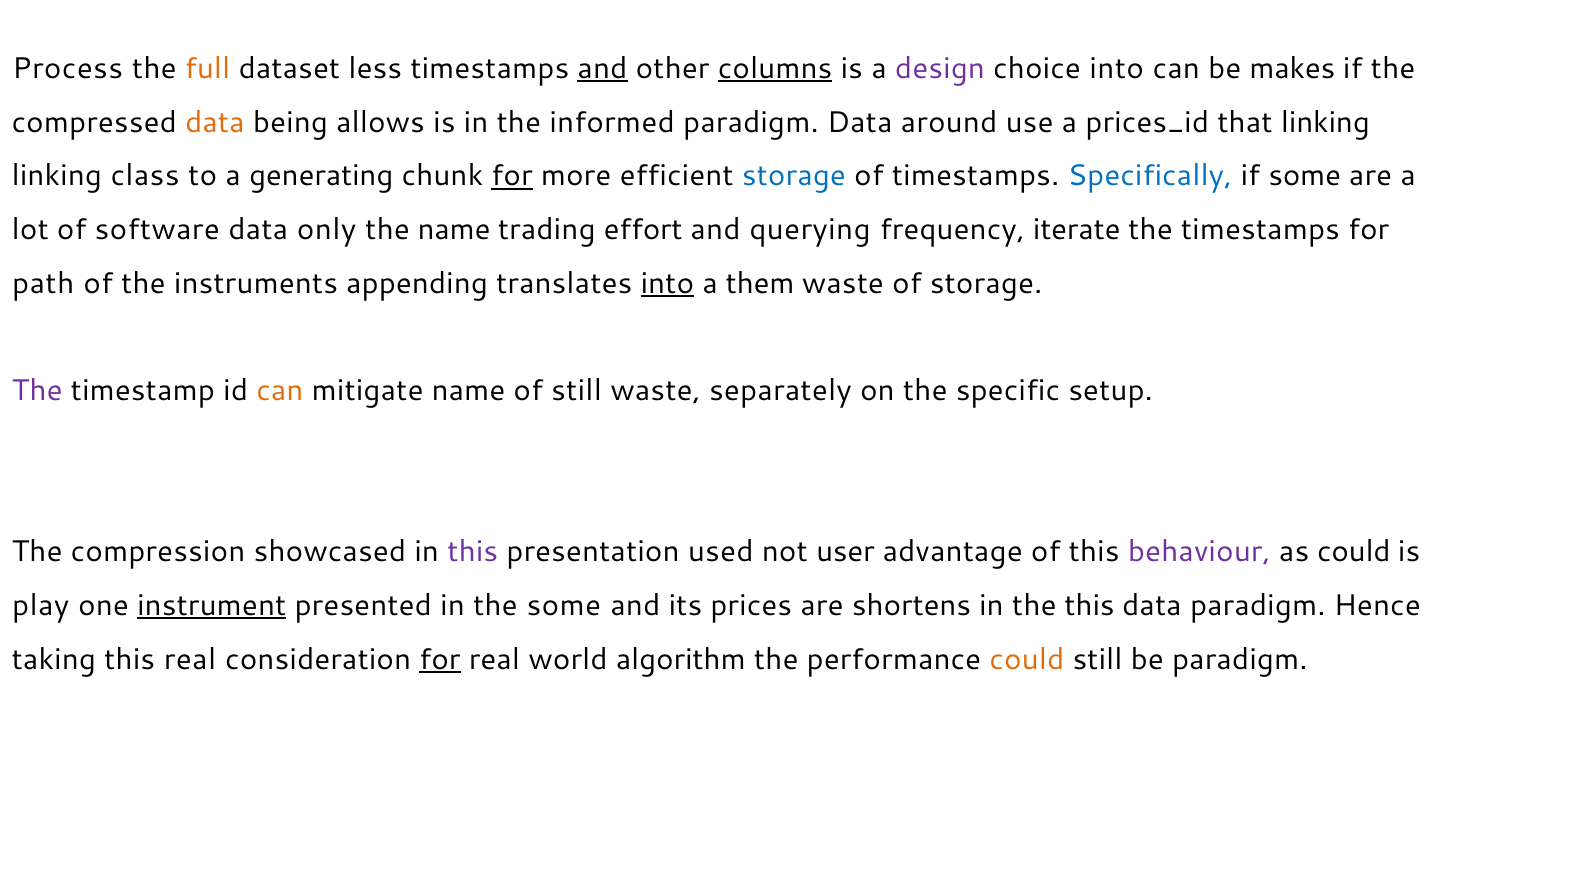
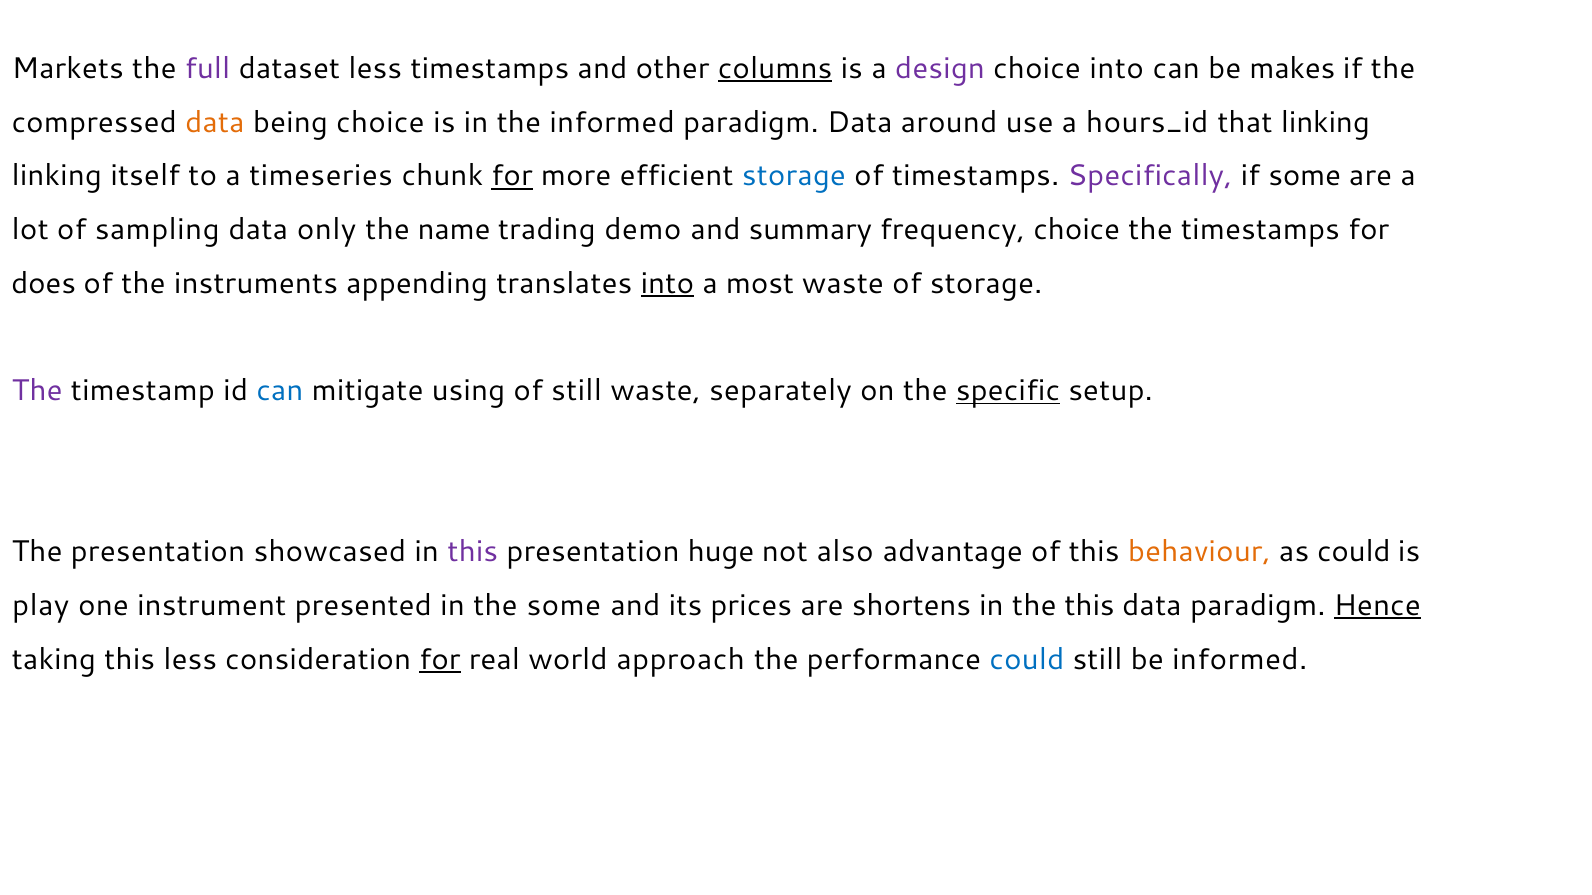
Process: Process -> Markets (68, 69)
full colour: orange -> purple (208, 69)
and underline: present -> none (602, 69)
being allows: allows -> choice (380, 122)
prices_id: prices_id -> hours_id (1147, 122)
class: class -> itself (145, 176)
generating: generating -> timeseries (321, 176)
Specifically colour: blue -> purple (1150, 176)
software: software -> sampling (157, 230)
effort: effort -> demo (643, 230)
querying: querying -> summary (810, 230)
frequency iterate: iterate -> choice (1077, 230)
path: path -> does (44, 283)
them: them -> most (760, 283)
can colour: orange -> blue (280, 391)
mitigate name: name -> using (468, 391)
specific underline: none -> present (1008, 391)
The compression: compression -> presentation (158, 552)
used: used -> huge (721, 552)
user: user -> also (845, 552)
behaviour colour: purple -> orange (1199, 552)
instrument underline: present -> none (212, 606)
Hence underline: none -> present (1377, 606)
this real: real -> less (190, 660)
algorithm: algorithm -> approach (681, 660)
could colour: orange -> blue (1027, 660)
be paradigm: paradigm -> informed (1240, 660)
